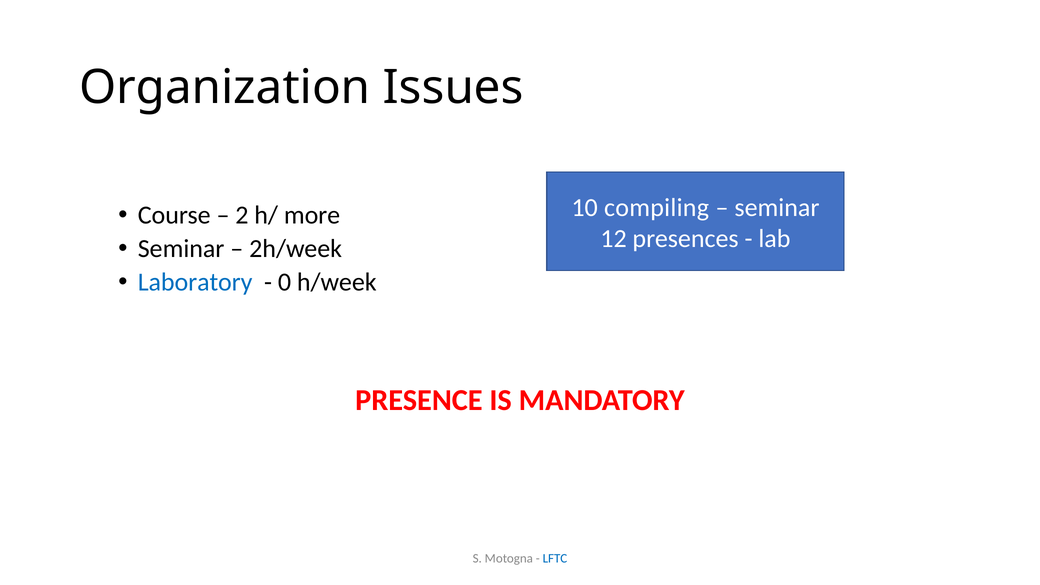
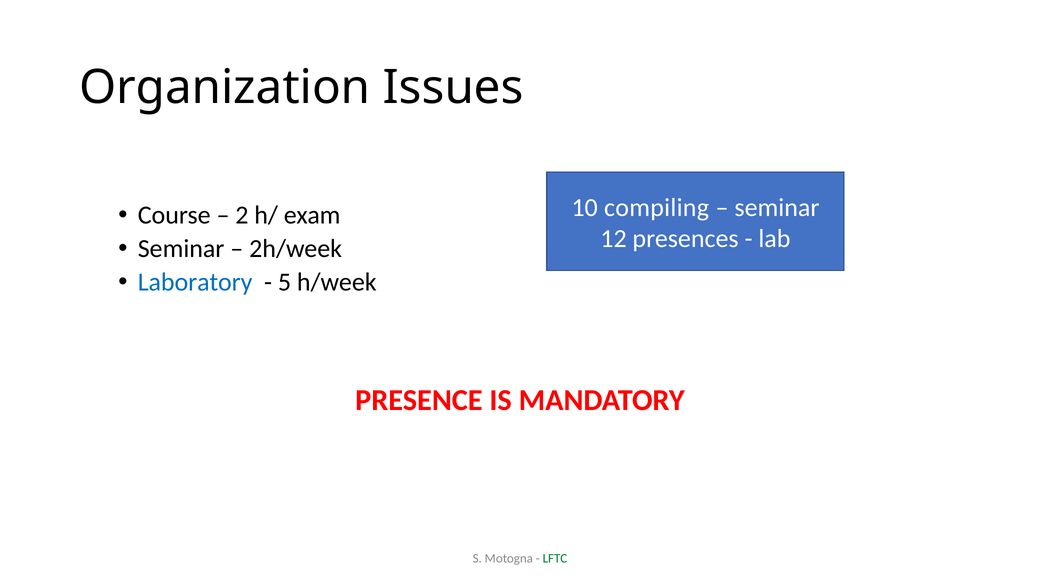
more: more -> exam (312, 215)
0: 0 -> 5 (284, 282)
LFTC colour: blue -> green (555, 559)
